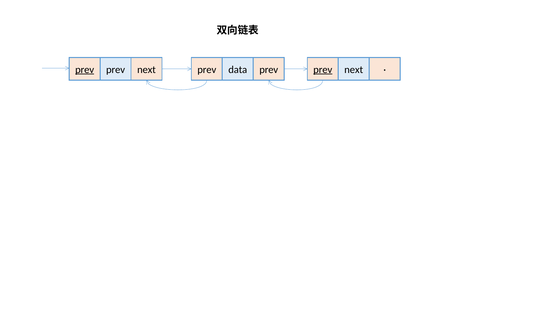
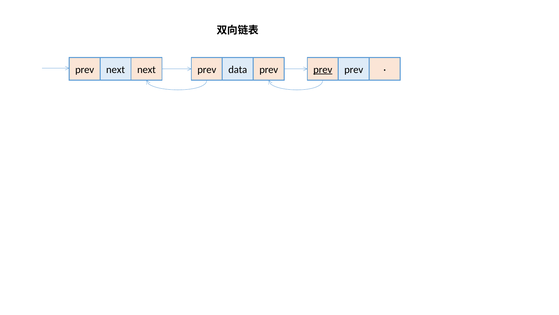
prev underline: present -> none (85, 69)
prev: prev -> next (116, 69)
next: next -> prev (354, 69)
